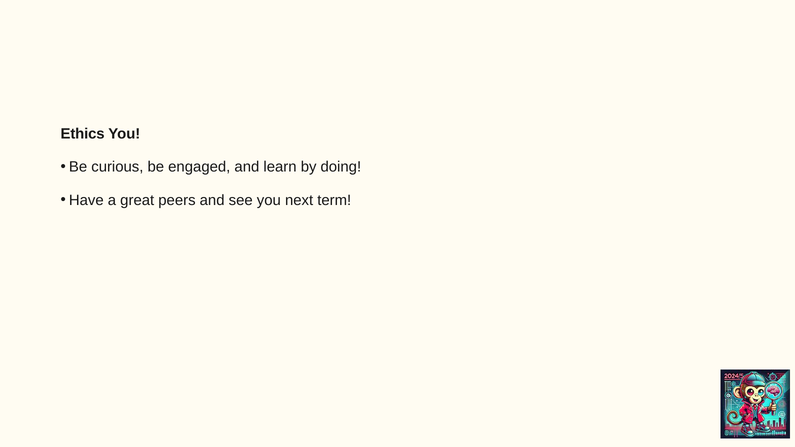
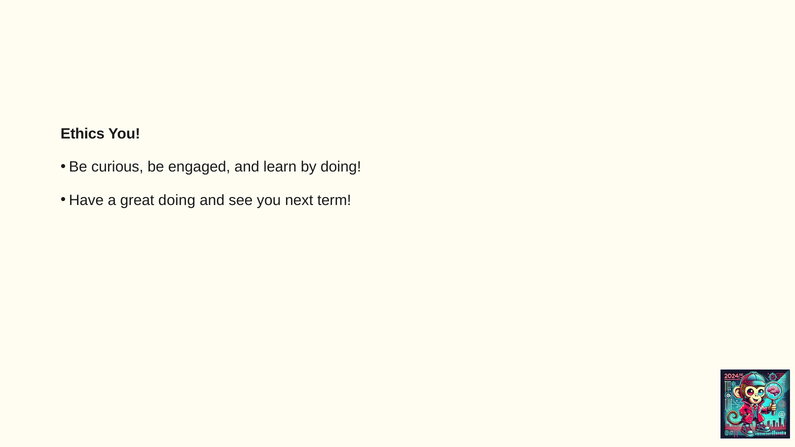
great peers: peers -> doing (177, 200)
